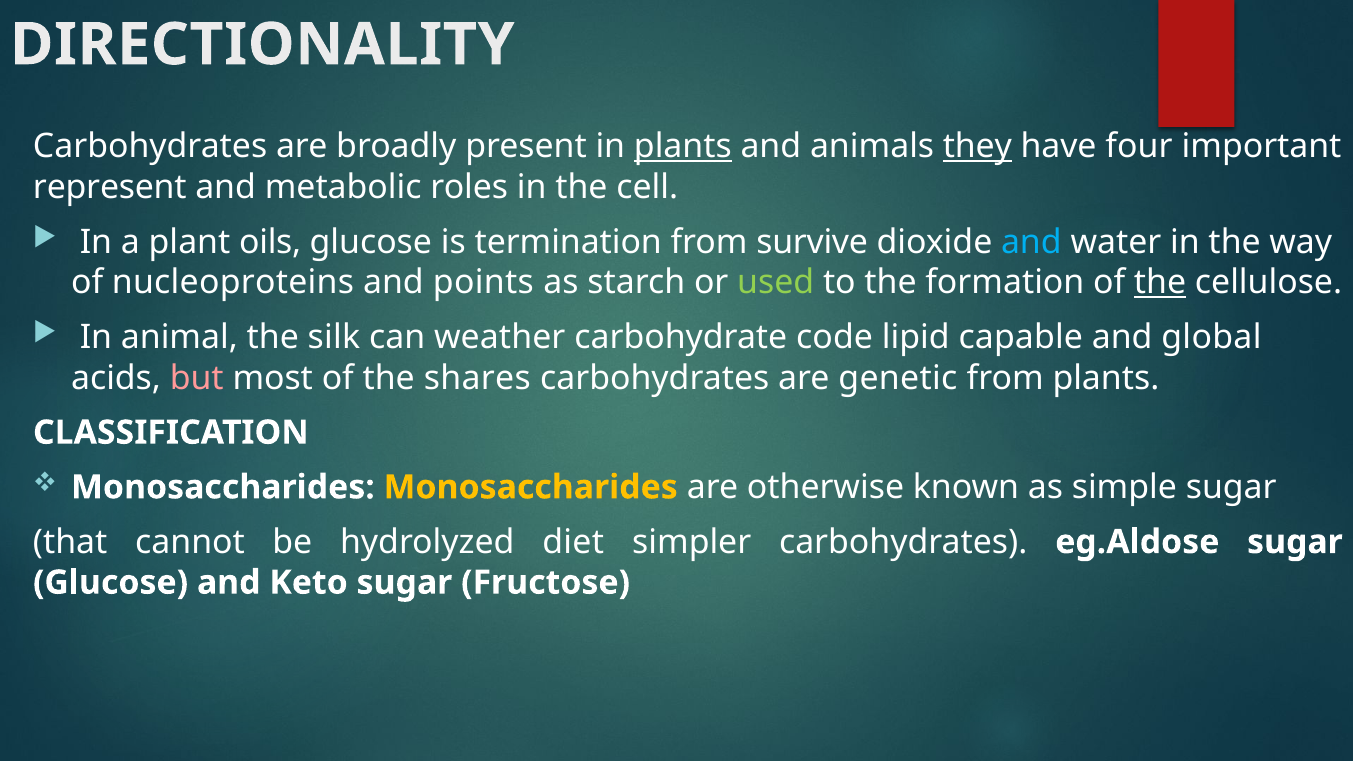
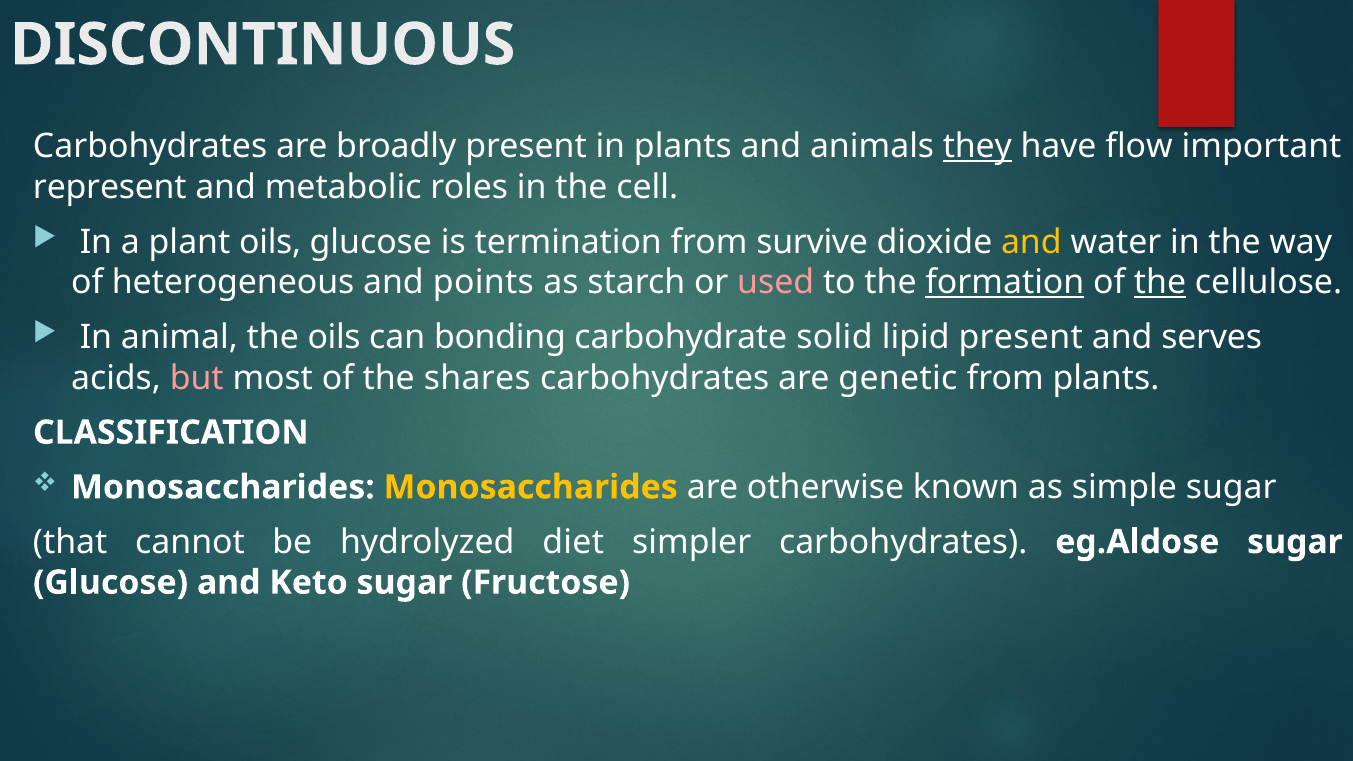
DIRECTIONALITY: DIRECTIONALITY -> DISCONTINUOUS (263, 45)
plants underline: present -> none (683, 147)
four: four -> flow (1139, 147)
and colour: light blue -> yellow (1031, 242)
nucleoproteins: nucleoproteins -> heterogeneous (233, 283)
used colour: light green -> pink (776, 283)
formation underline: none -> present (1005, 283)
the silk: silk -> oils (334, 337)
weather: weather -> bonding (500, 337)
code: code -> solid (834, 337)
lipid capable: capable -> present (1021, 337)
global: global -> serves (1212, 337)
